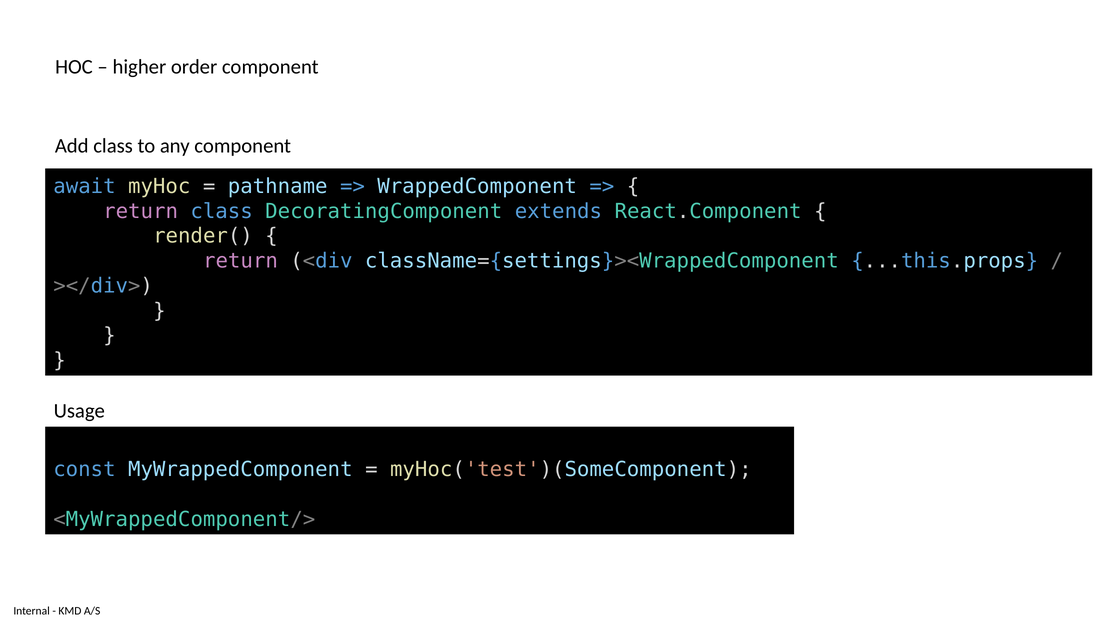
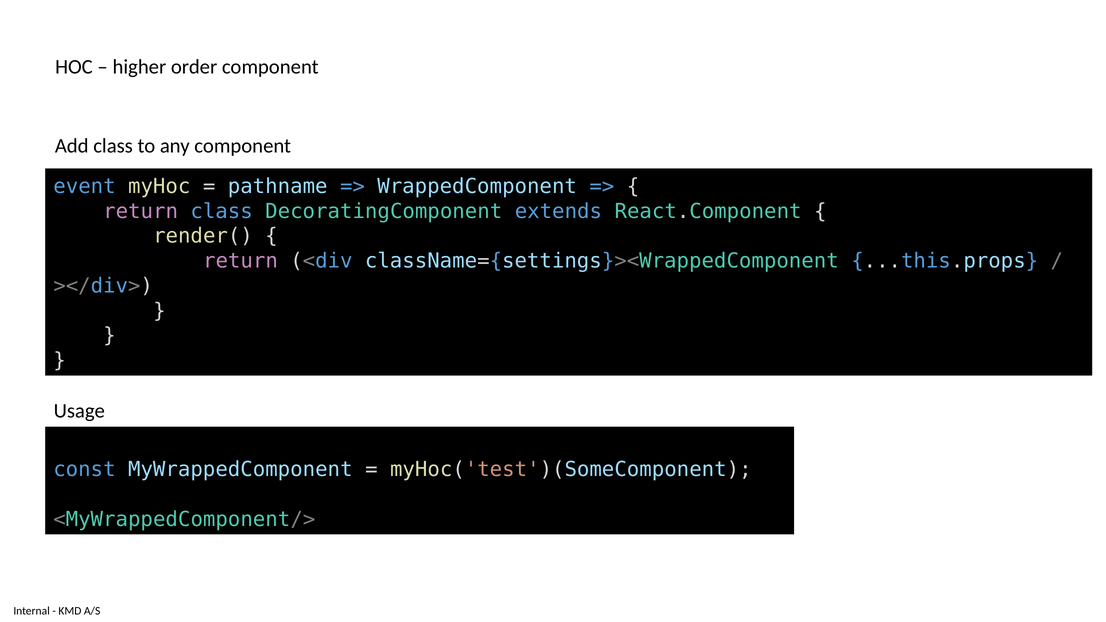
await: await -> event (85, 186)
